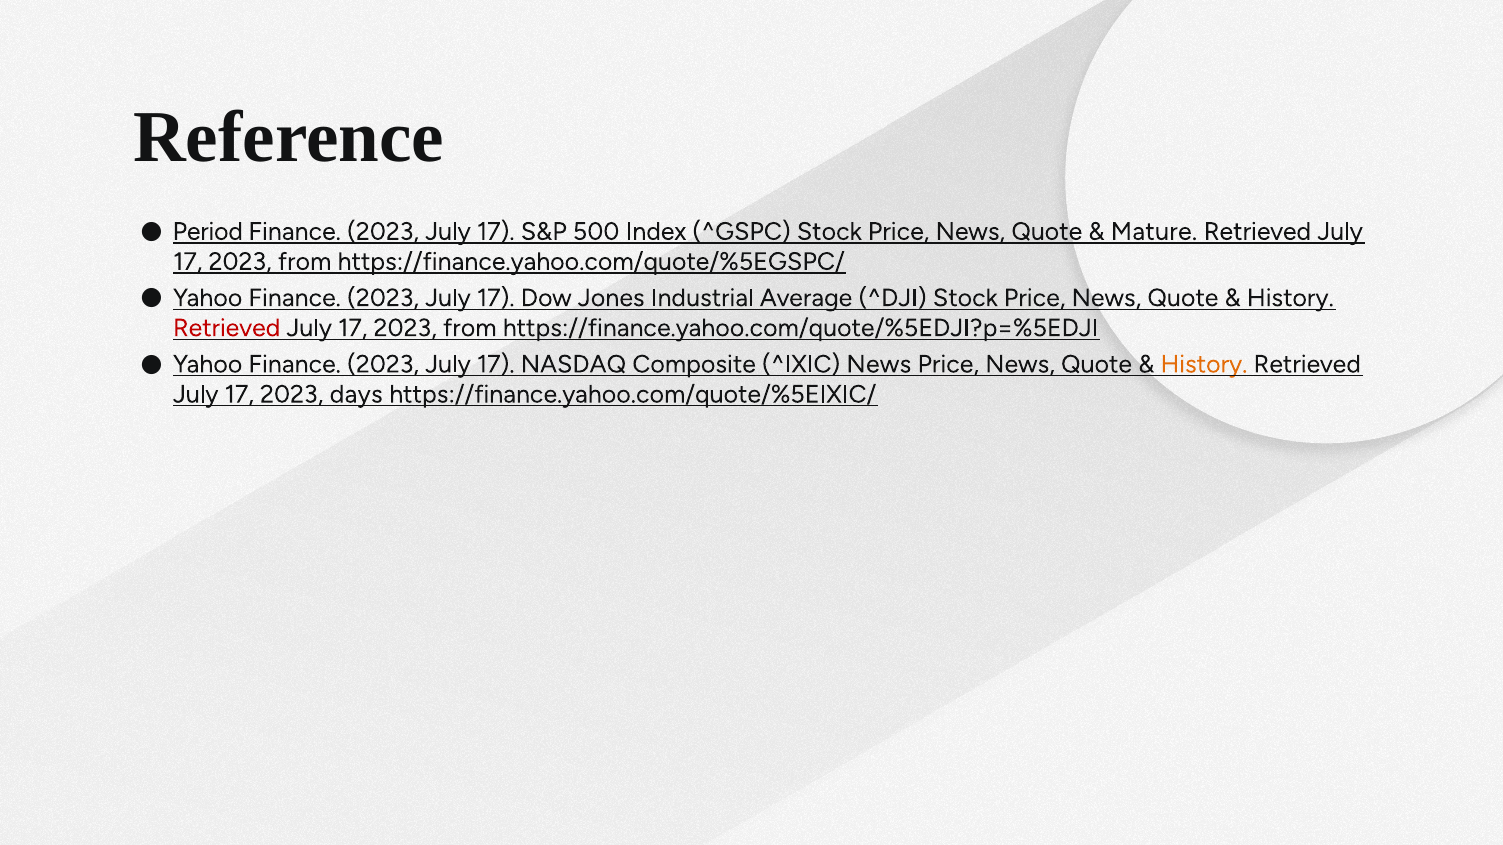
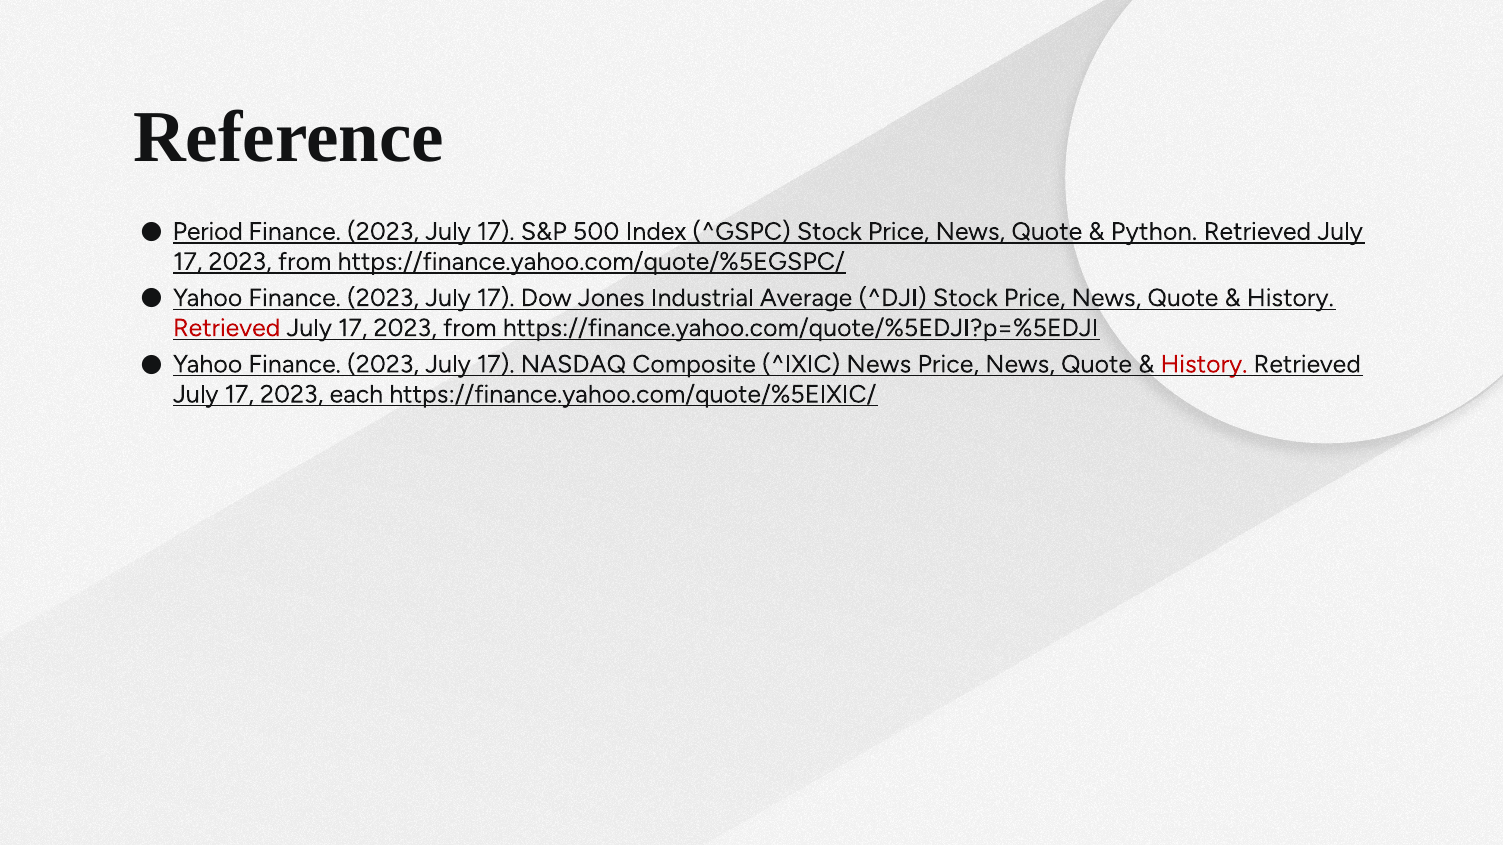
Mature: Mature -> Python (1154, 232)
History colour: orange -> red (1204, 364)
days: days -> each (356, 394)
